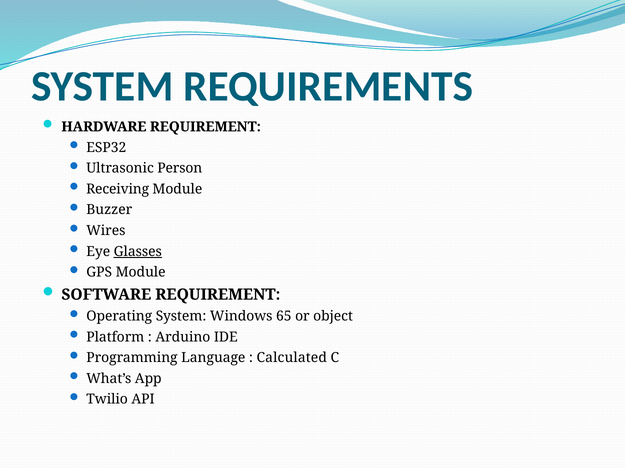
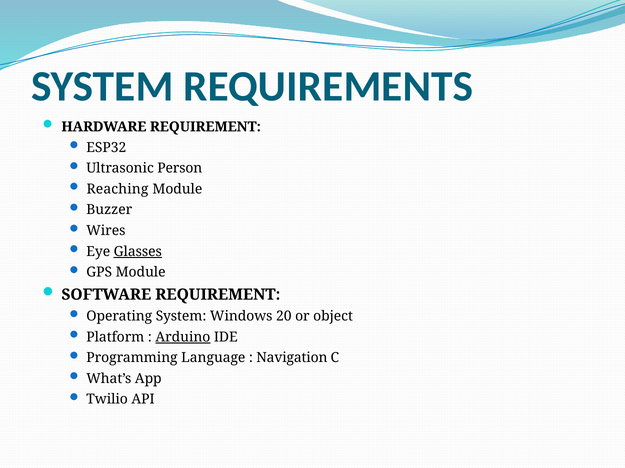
Receiving: Receiving -> Reaching (118, 189)
65: 65 -> 20 (284, 317)
Arduino underline: none -> present (183, 338)
Calculated: Calculated -> Navigation (292, 358)
